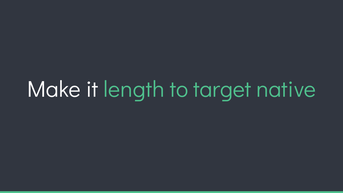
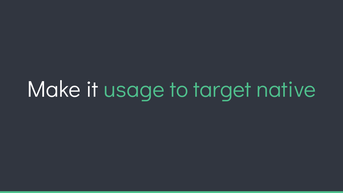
length: length -> usage (134, 89)
